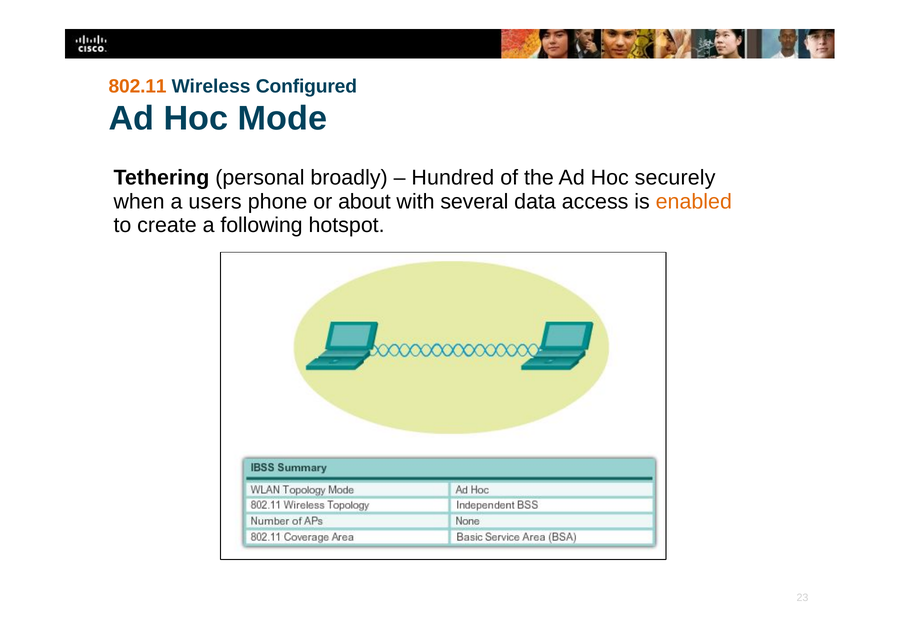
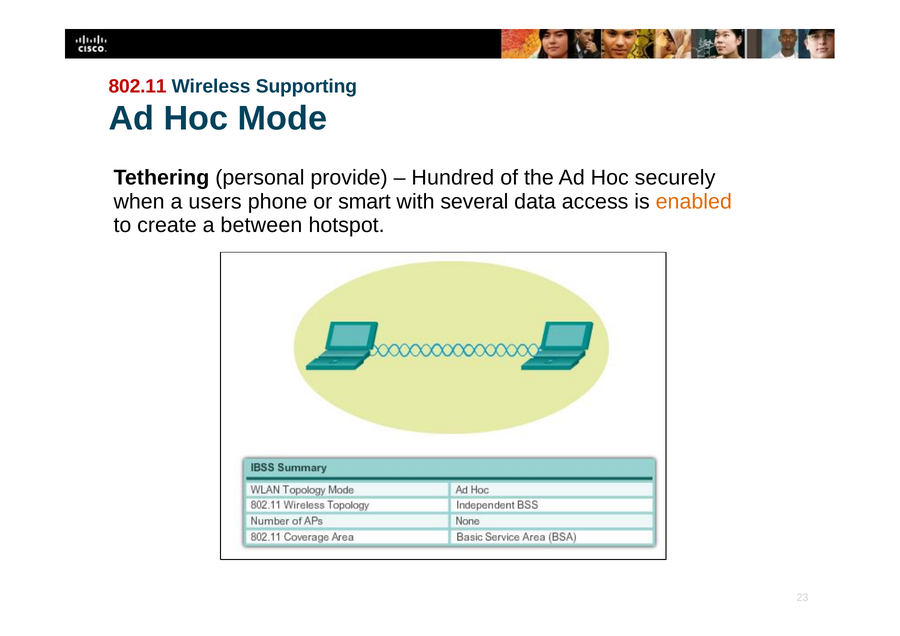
802.11 colour: orange -> red (138, 86)
Configured: Configured -> Supporting (306, 86)
broadly: broadly -> provide (349, 178)
about: about -> smart (364, 202)
following: following -> between (261, 225)
